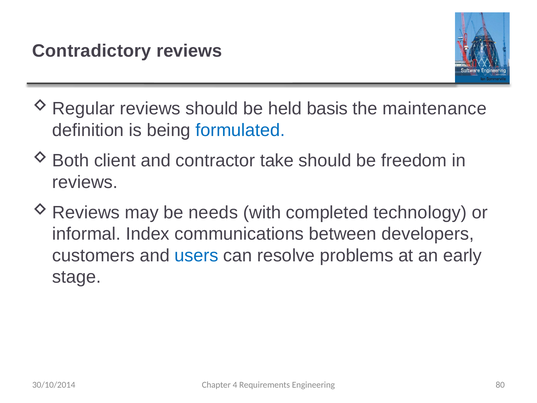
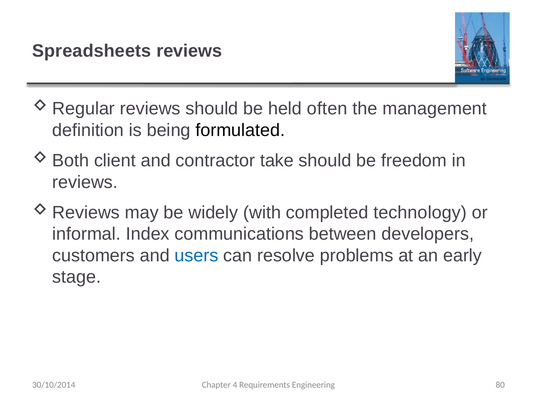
Contradictory: Contradictory -> Spreadsheets (92, 51)
basis: basis -> often (327, 109)
maintenance: maintenance -> management (435, 109)
formulated colour: blue -> black (240, 130)
needs: needs -> widely (213, 212)
